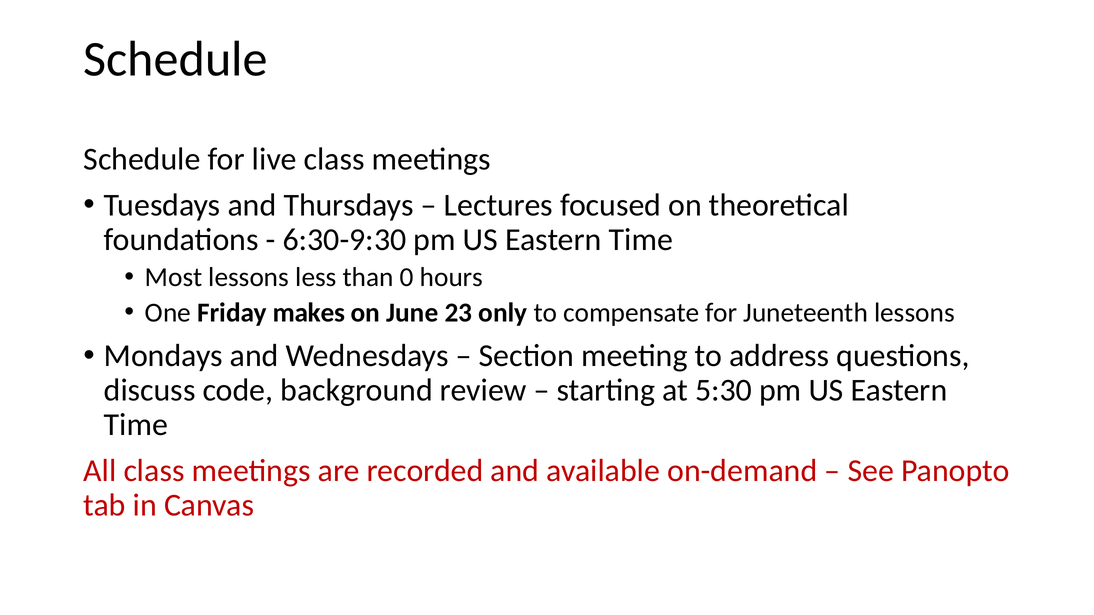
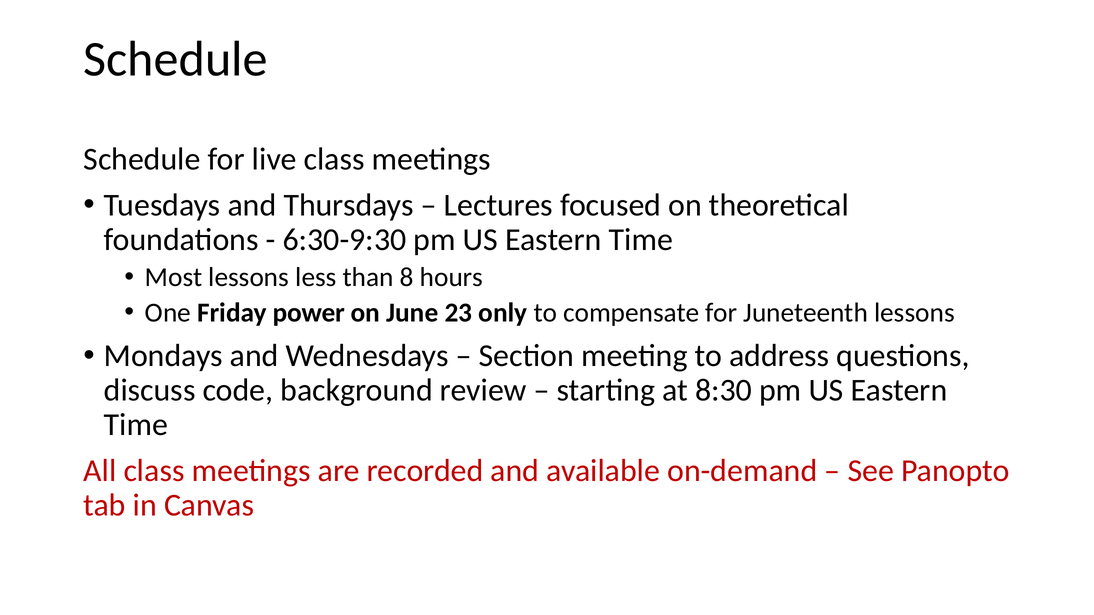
0: 0 -> 8 (407, 278)
makes: makes -> power (309, 313)
5:30: 5:30 -> 8:30 (724, 391)
